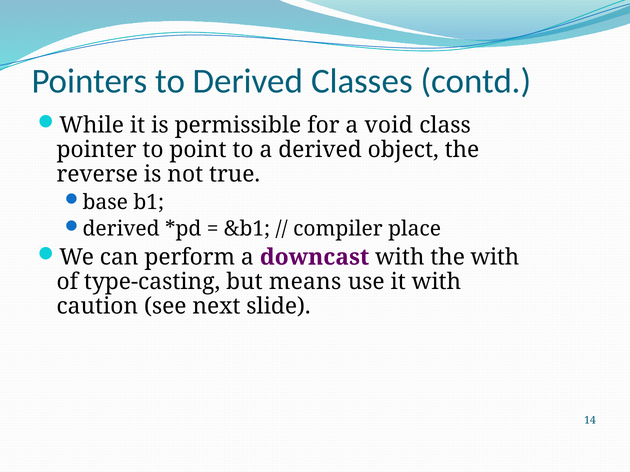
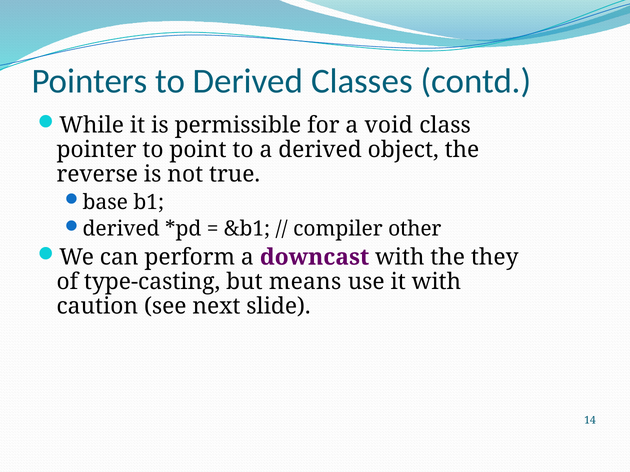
place: place -> other (415, 229)
the with: with -> they (495, 257)
